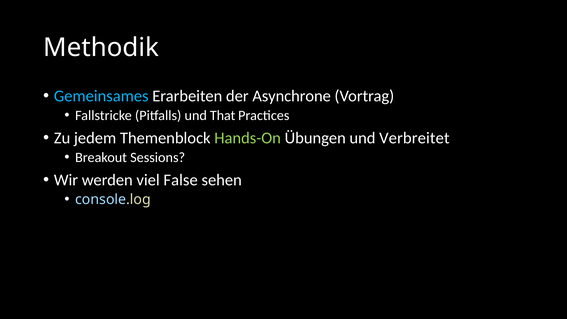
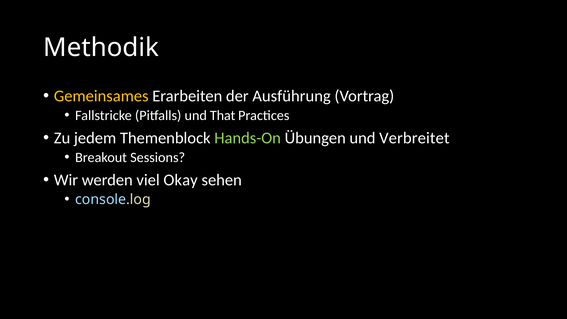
Gemeinsames colour: light blue -> yellow (101, 96)
Asynchrone: Asynchrone -> Ausführung (292, 96)
False: False -> Okay (181, 180)
